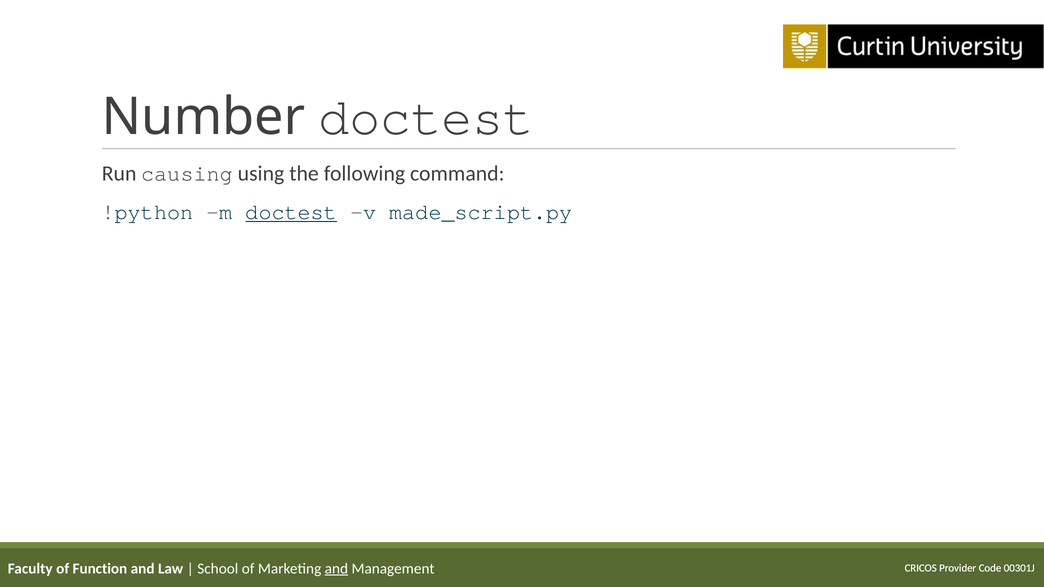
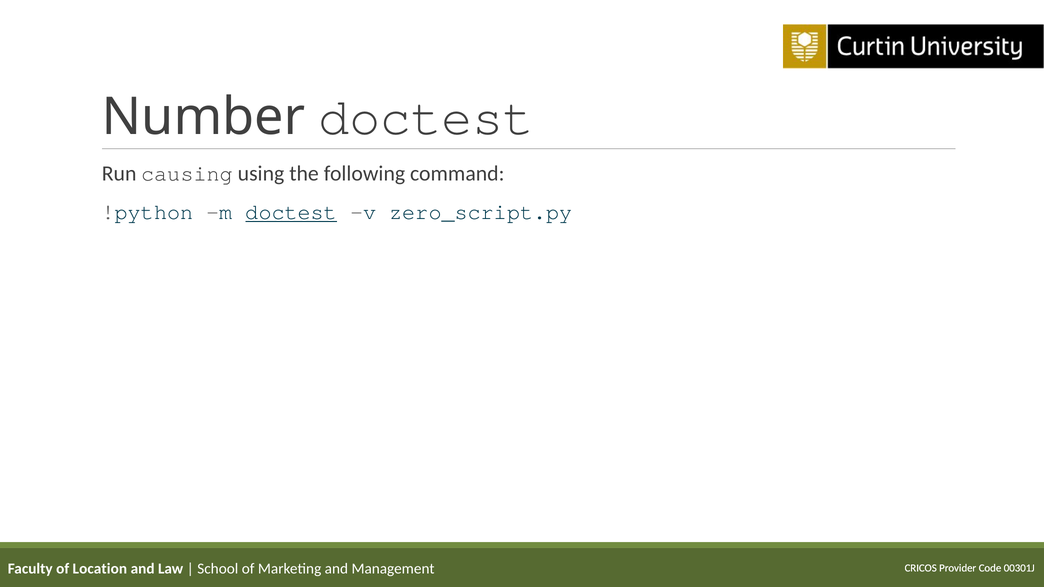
made_script.py: made_script.py -> zero_script.py (481, 212)
Function: Function -> Location (100, 569)
and underline: present -> none (336, 569)
